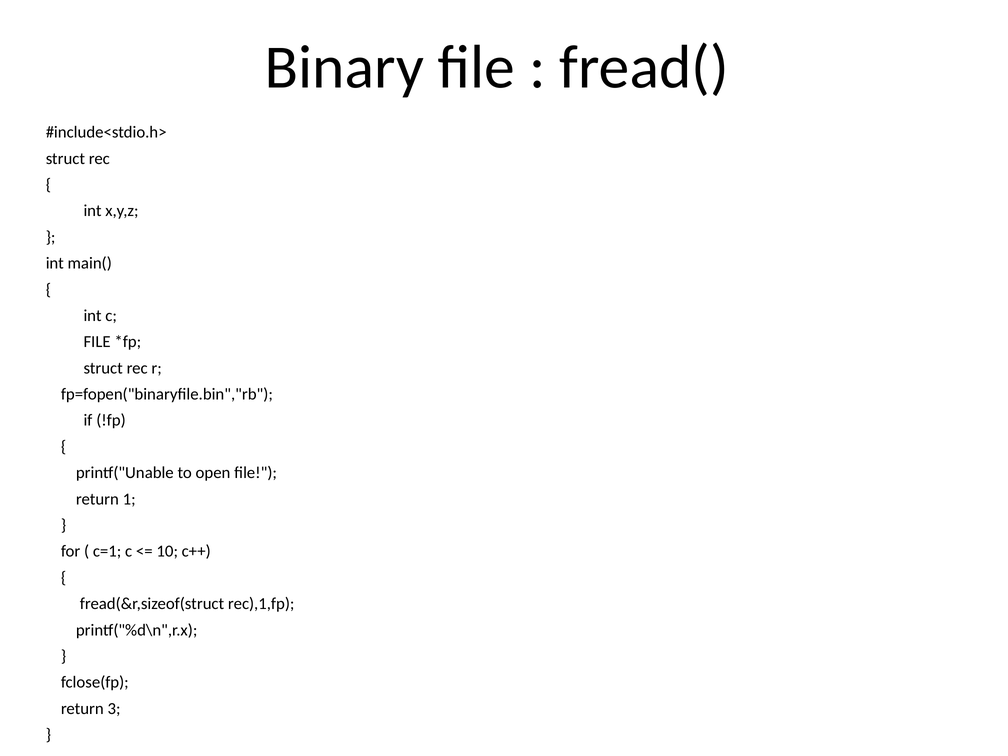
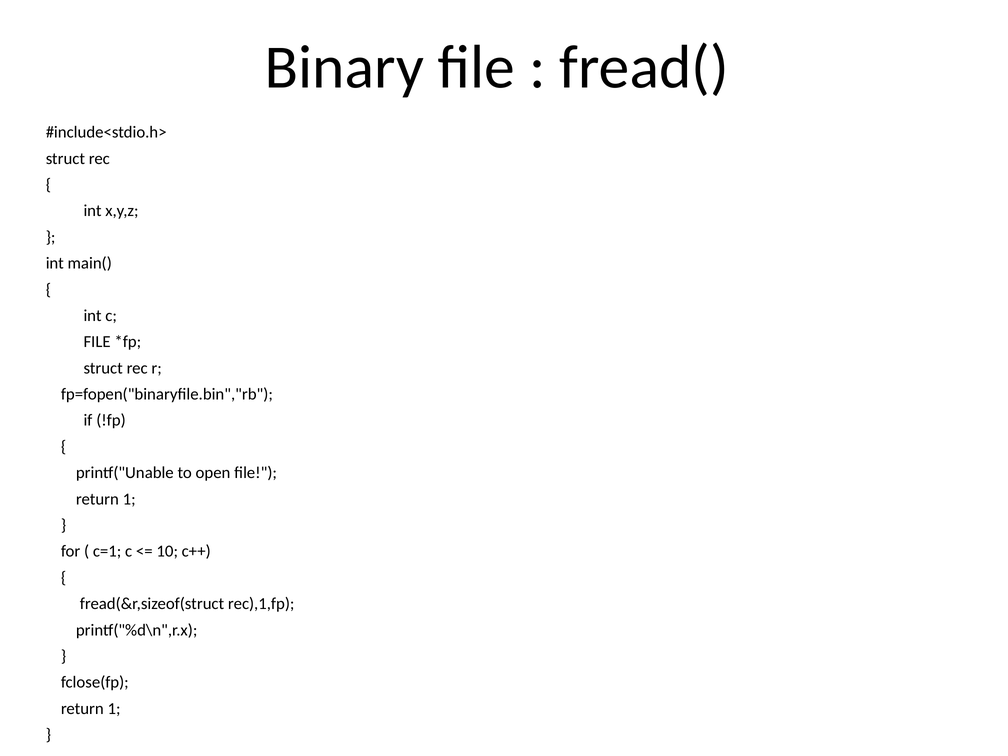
3: 3 -> 1 (114, 709)
